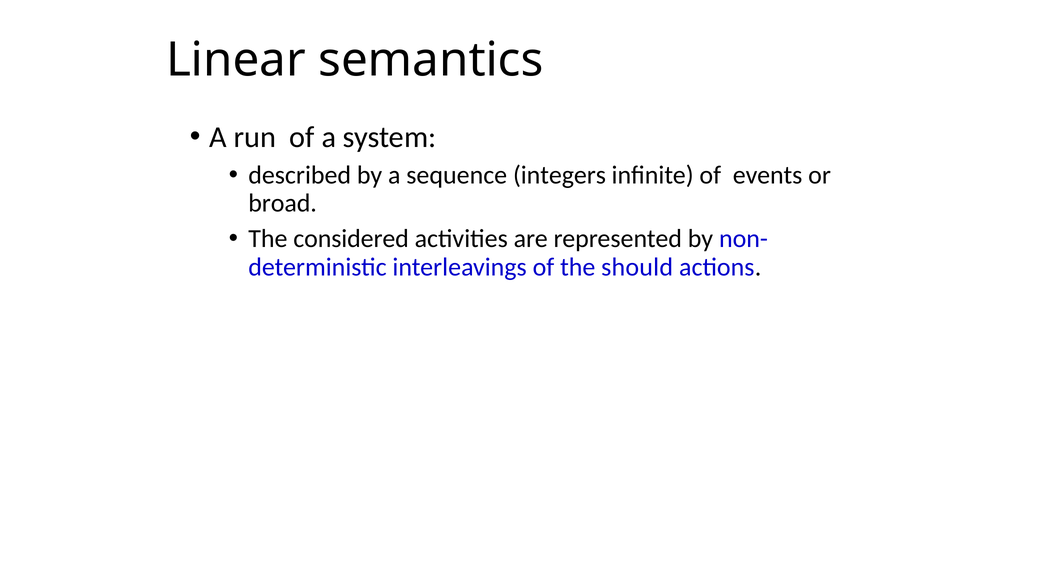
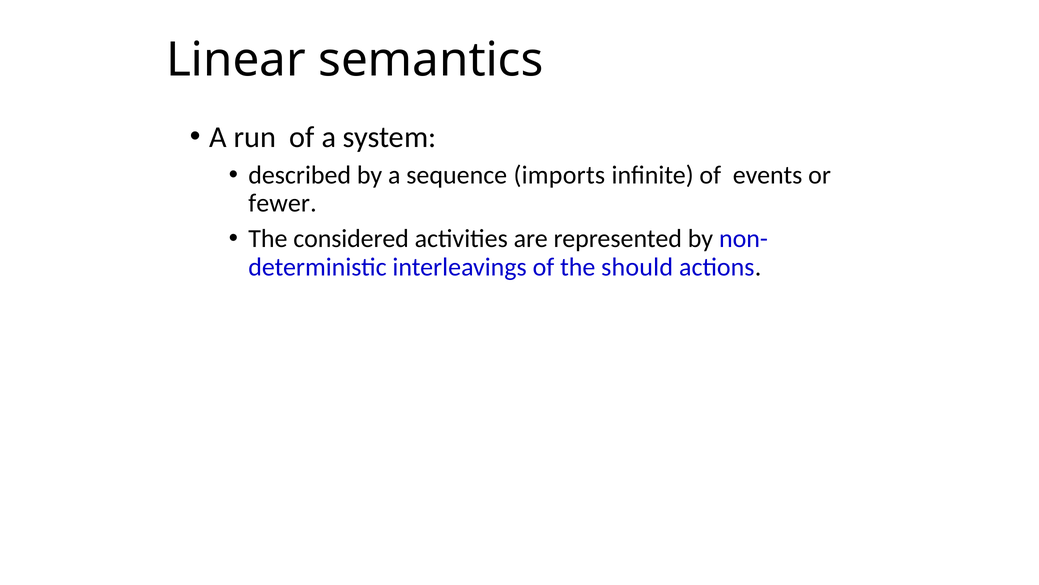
integers: integers -> imports (559, 175)
broad: broad -> fewer (282, 203)
